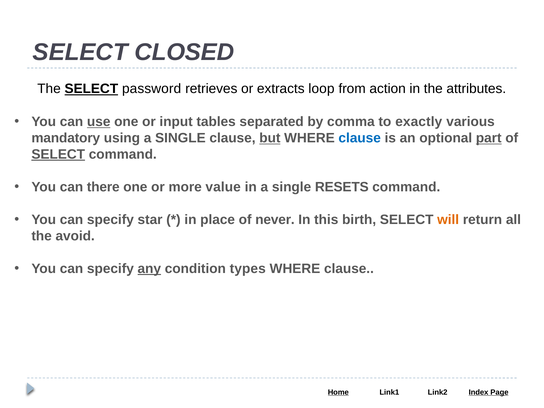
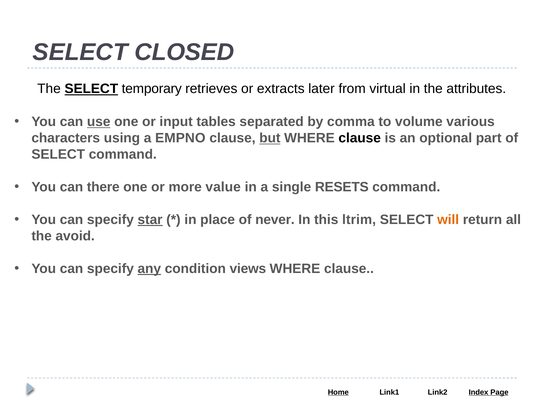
password: password -> temporary (152, 89)
loop: loop -> later (322, 89)
action: action -> virtual (388, 89)
exactly: exactly -> volume (419, 122)
mandatory: mandatory -> characters (66, 138)
using a SINGLE: SINGLE -> EMPNO (180, 138)
clause colour: blue -> black (360, 138)
part underline: present -> none (489, 138)
SELECT underline: present -> none (58, 154)
star underline: none -> present (150, 220)
birth: birth -> ltrim (359, 220)
types: types -> views (248, 269)
